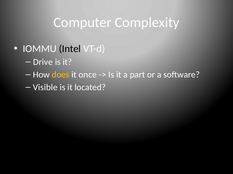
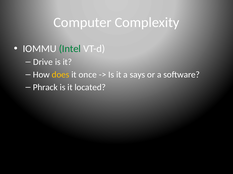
Intel colour: black -> green (70, 49)
part: part -> says (137, 75)
Visible: Visible -> Phrack (45, 88)
